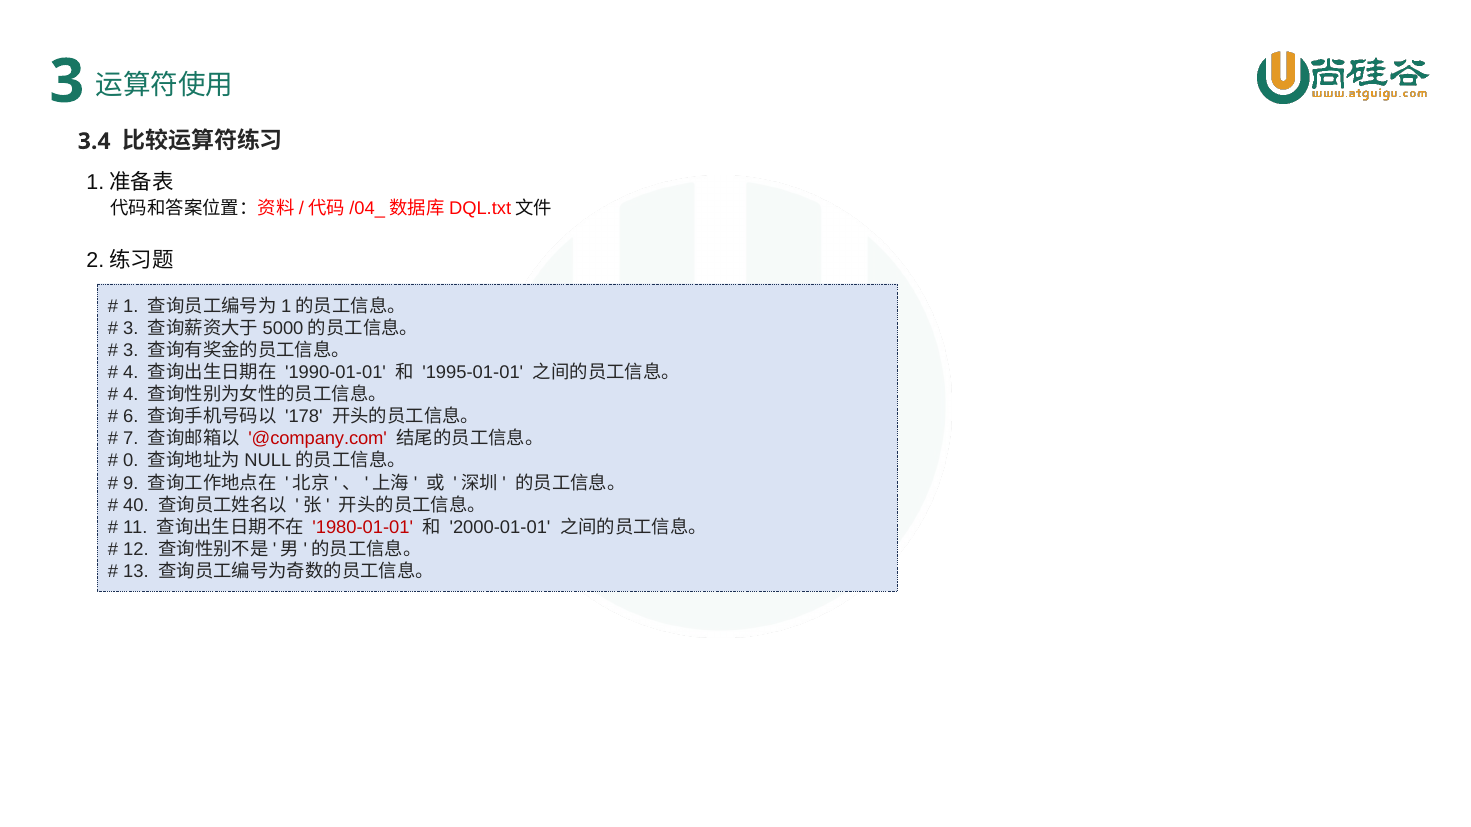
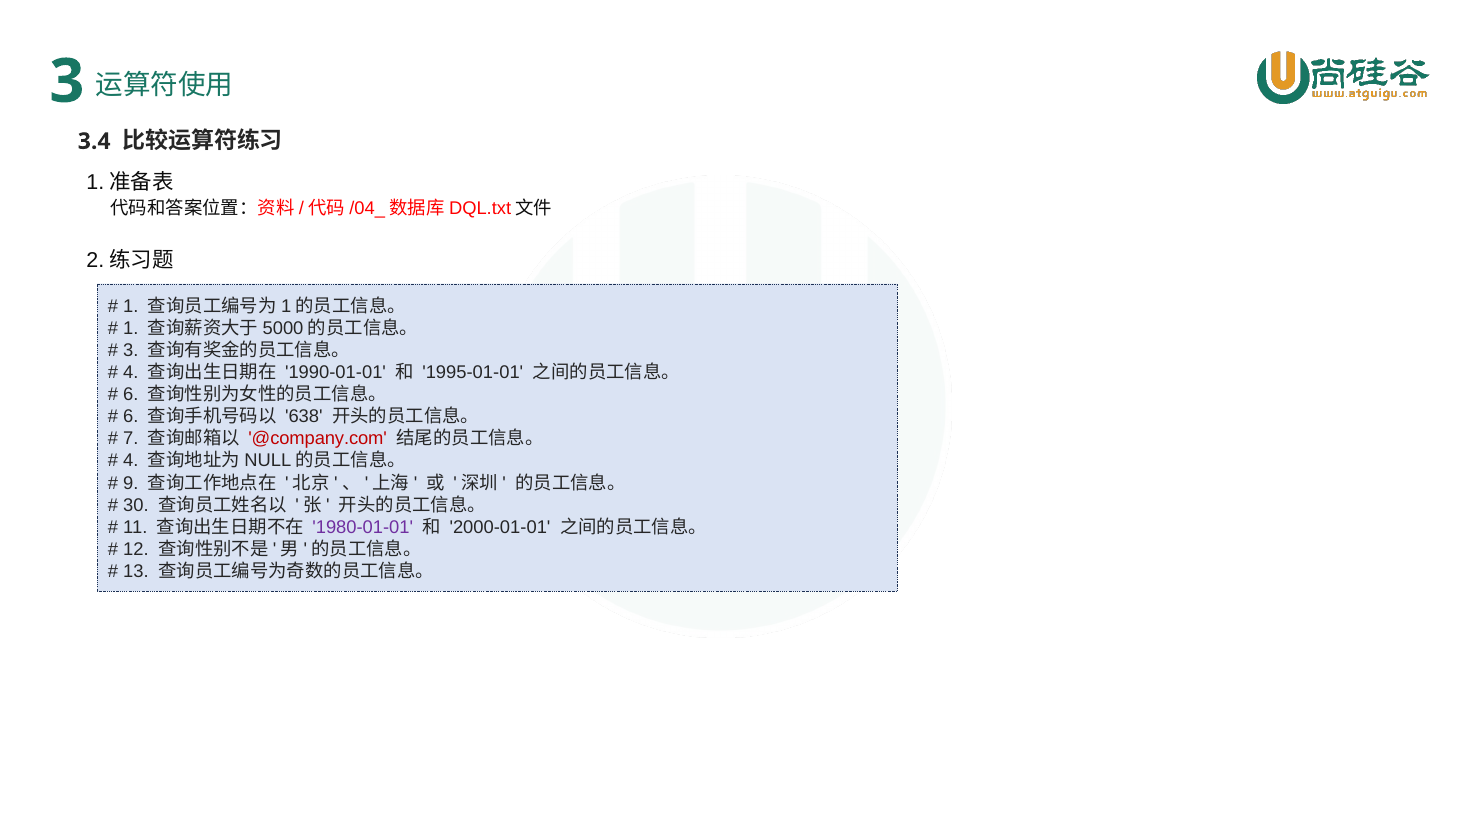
3: 3 -> 1 (131, 329)
4: 4 -> 6 (131, 395)
178: 178 -> 638 (304, 417)
0: 0 -> 4 (131, 461)
40: 40 -> 30 (136, 505)
1980-01-01 colour: red -> purple (363, 527)
